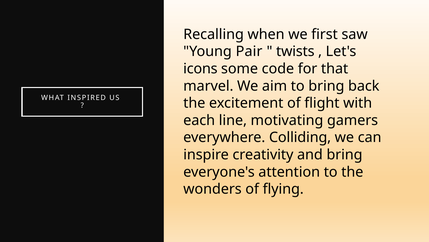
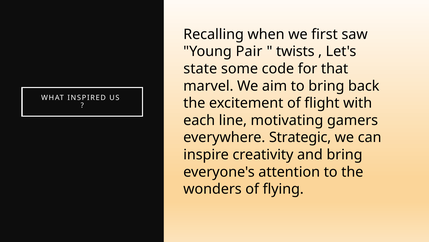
icons: icons -> state (200, 69)
Colliding: Colliding -> Strategic (300, 137)
